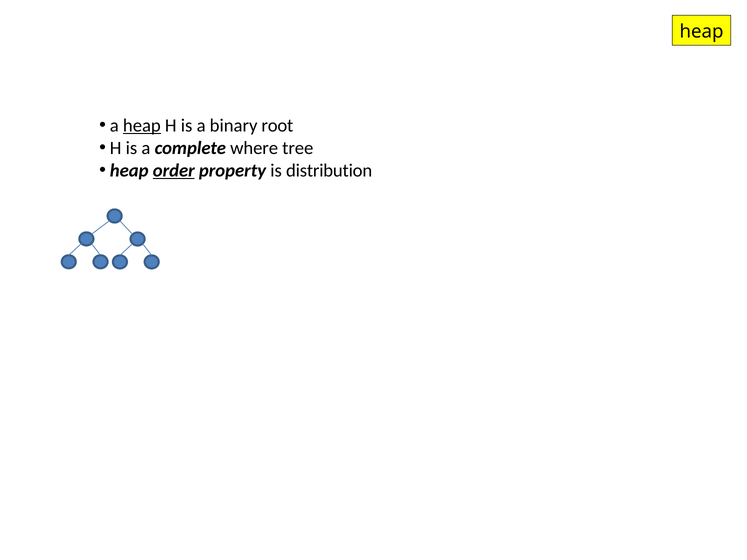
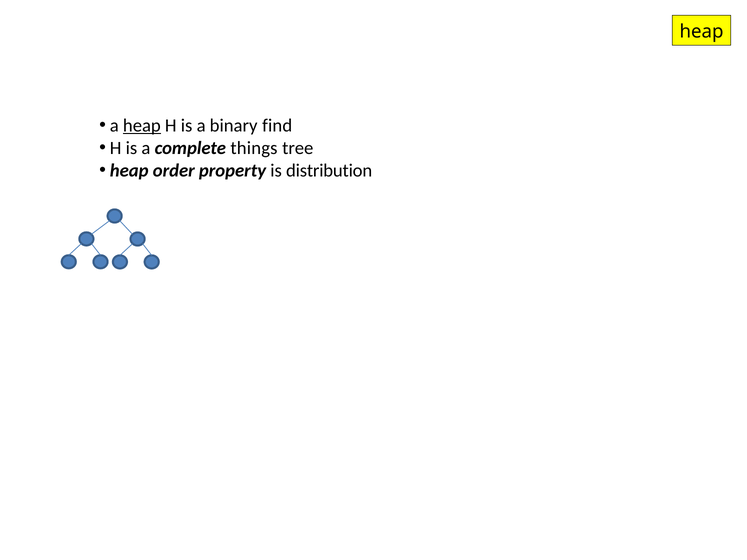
root: root -> find (277, 126)
where: where -> things (254, 148)
order underline: present -> none (174, 170)
